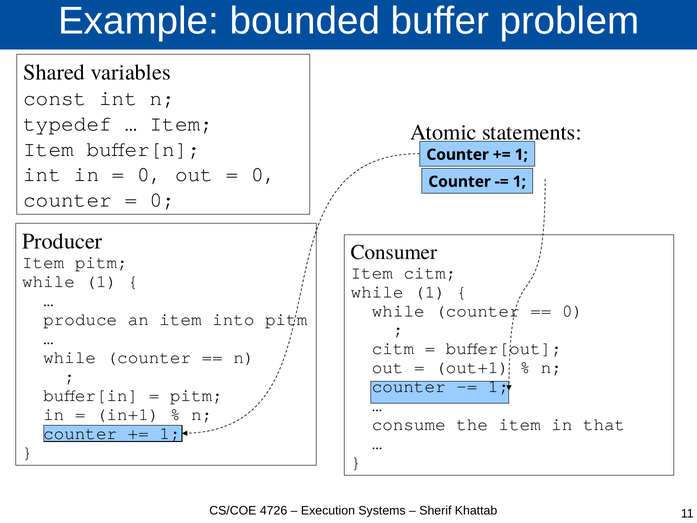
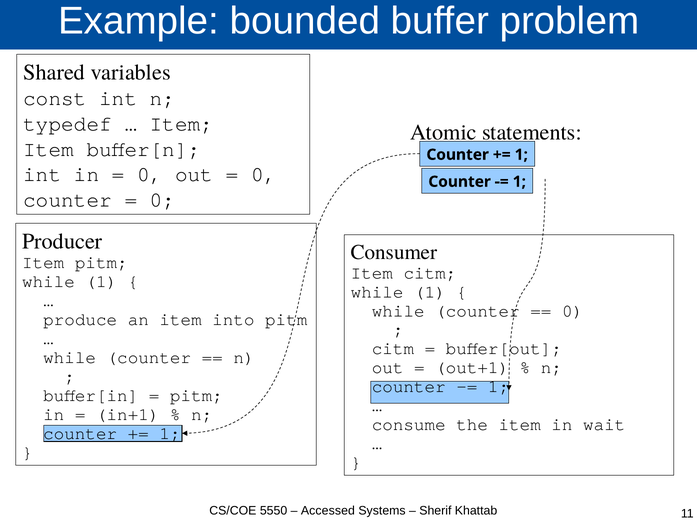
that: that -> wait (604, 424)
4726: 4726 -> 5550 (274, 510)
Execution: Execution -> Accessed (328, 510)
